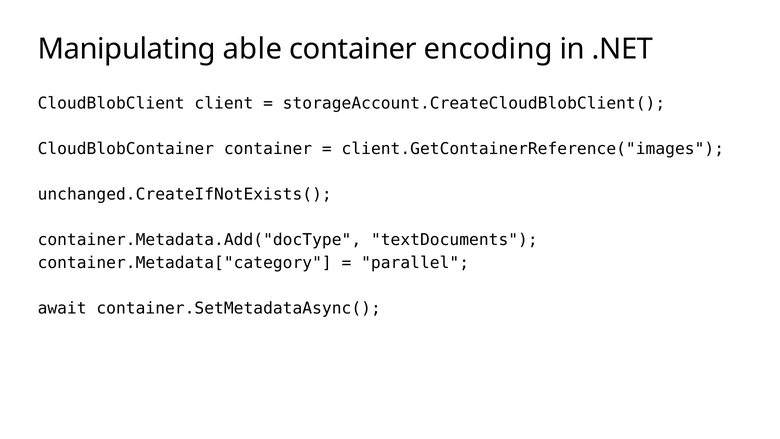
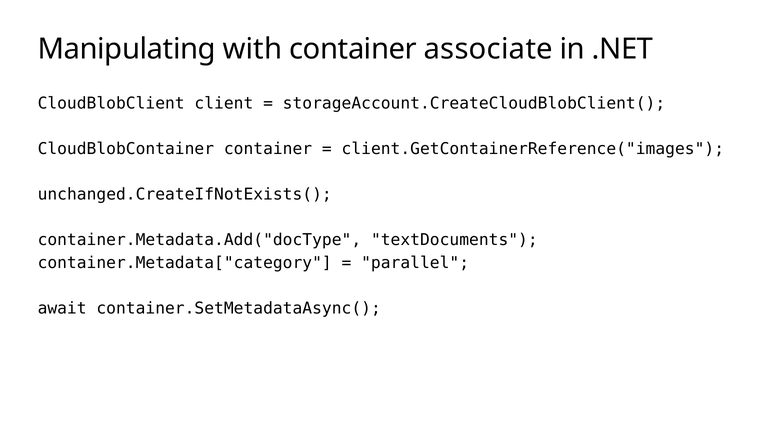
able: able -> with (252, 49)
encoding: encoding -> associate (488, 49)
